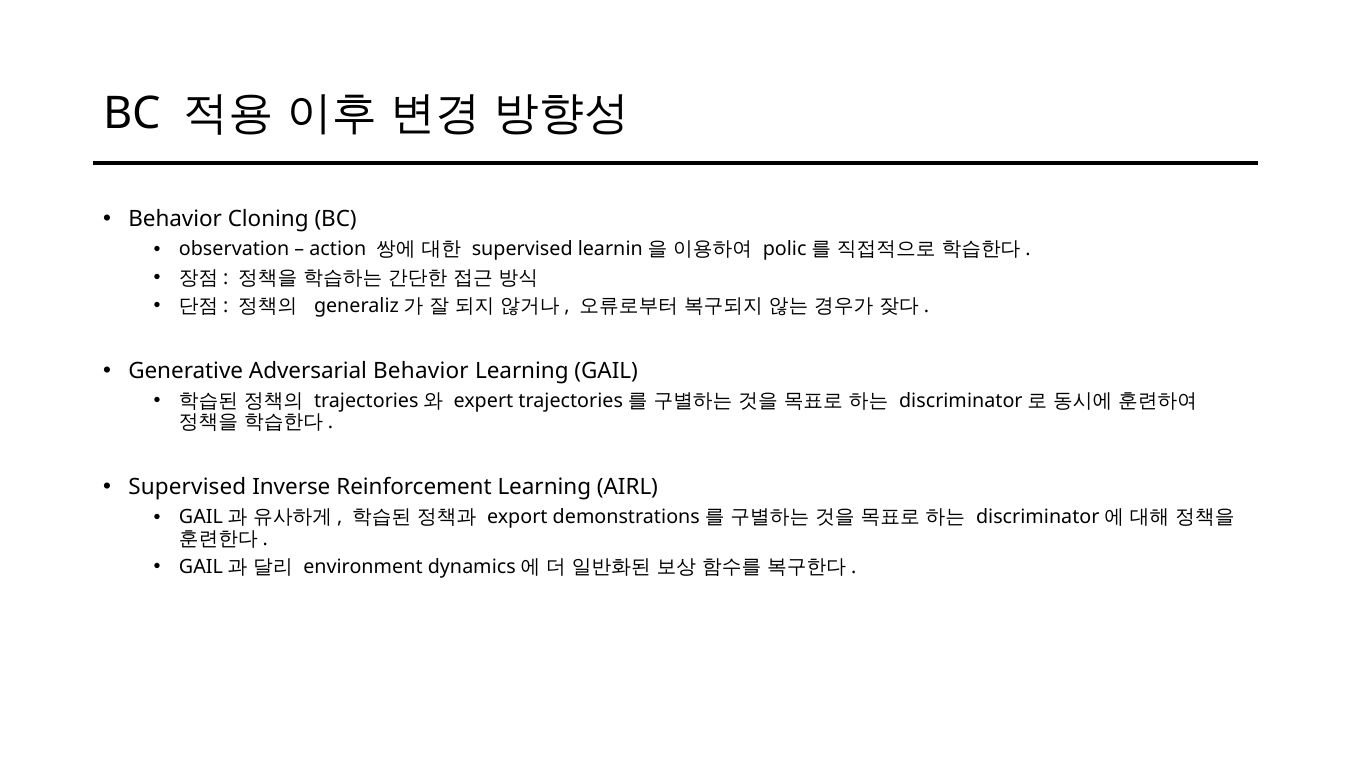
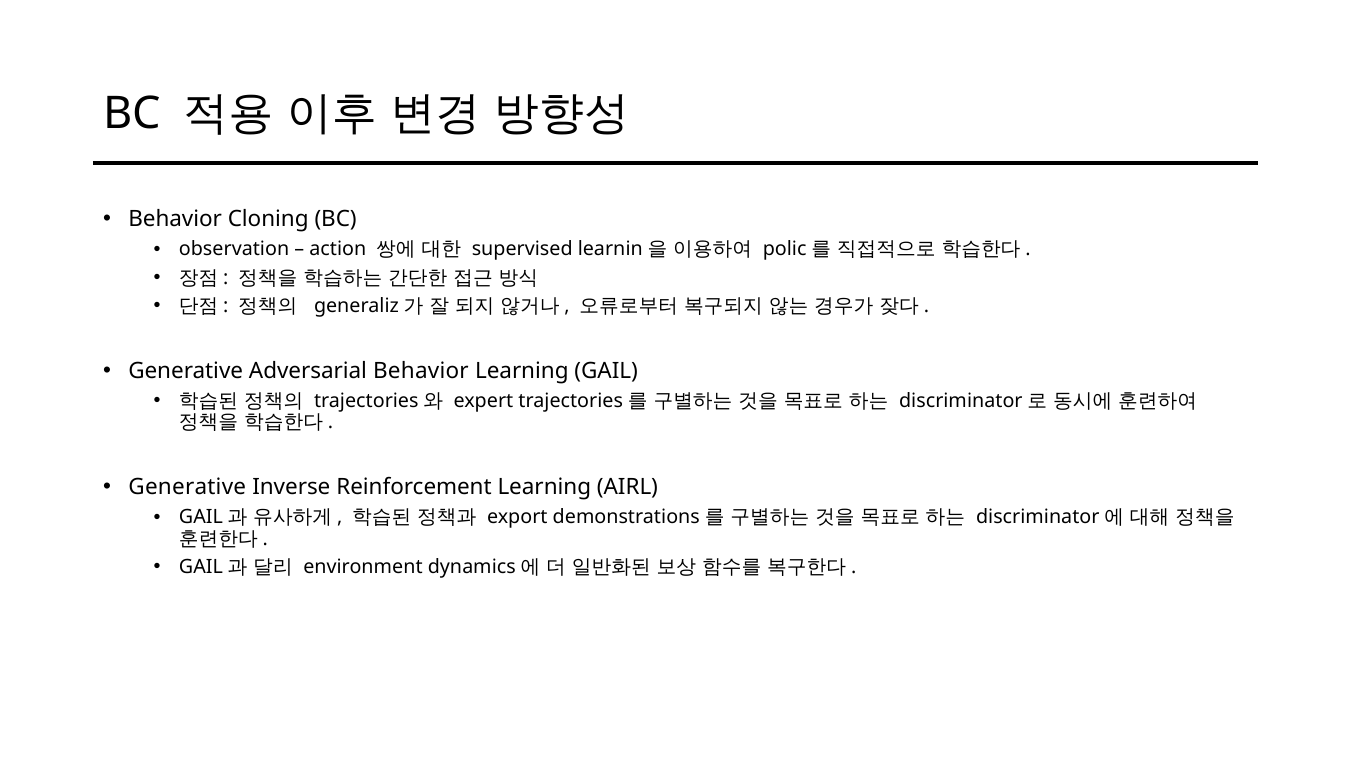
Supervised: Supervised -> Generative (187, 487)
